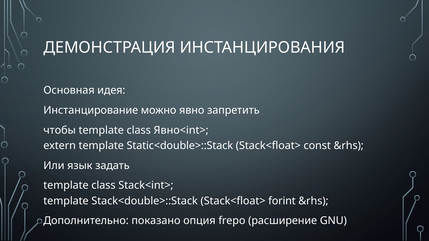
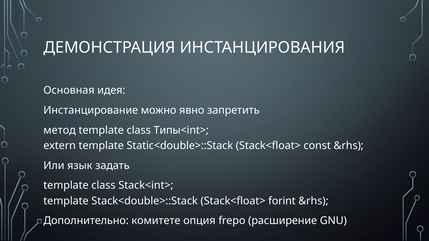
чтобы: чтобы -> метод (60, 130)
Явно<int>: Явно<int> -> Типы<int> (181, 130)
показано: показано -> комитете (156, 221)
